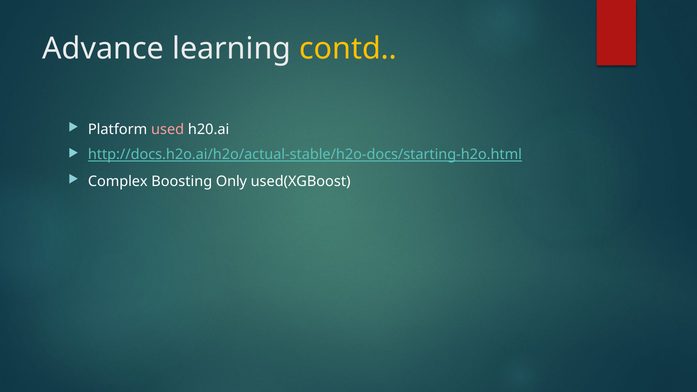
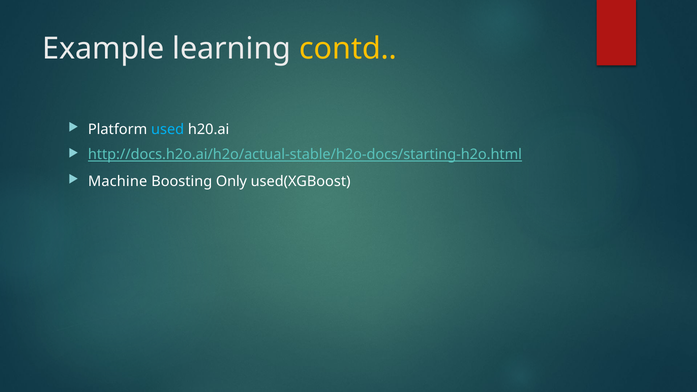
Advance: Advance -> Example (103, 49)
used colour: pink -> light blue (168, 130)
Complex: Complex -> Machine (118, 182)
